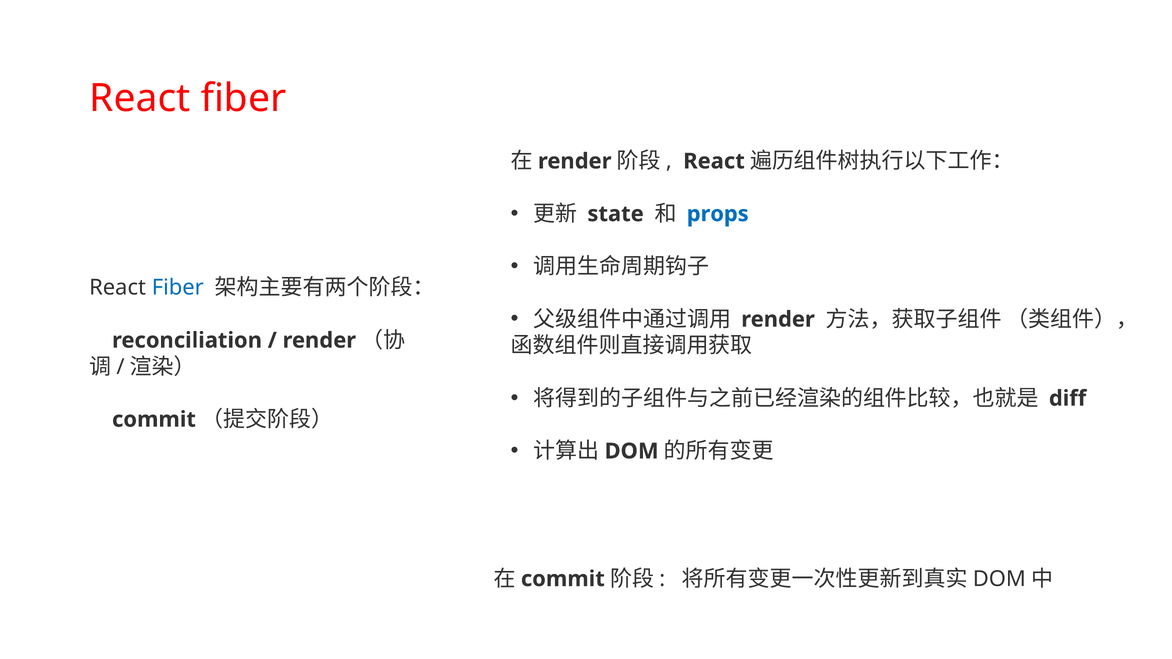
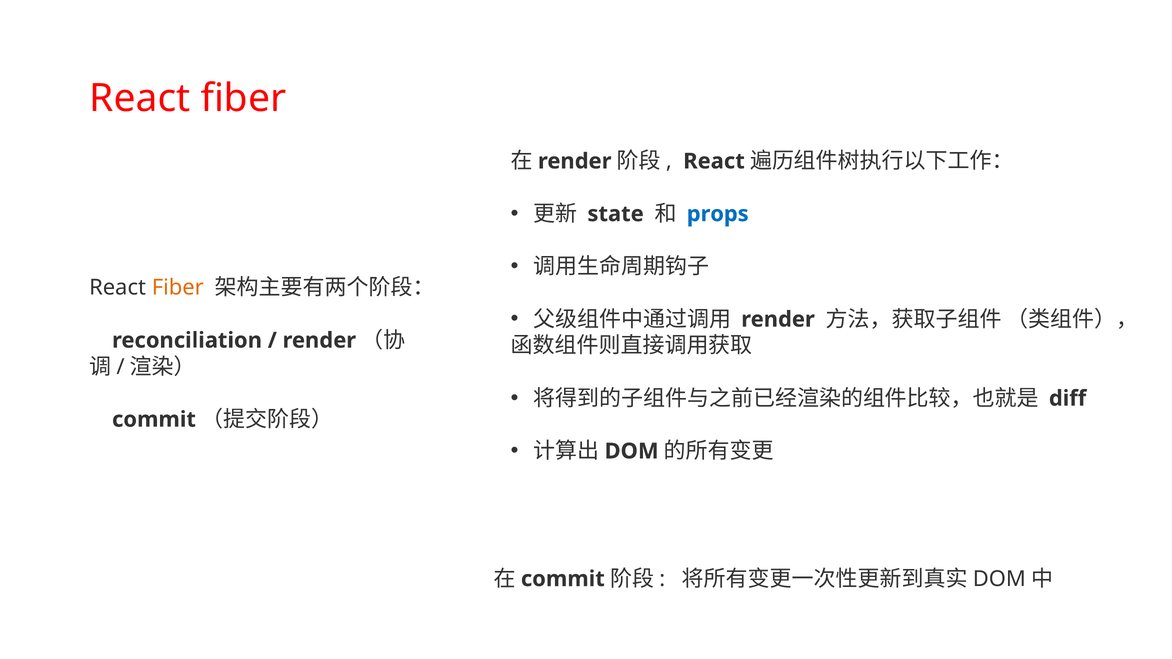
Fiber colour: blue -> orange (178, 288)
